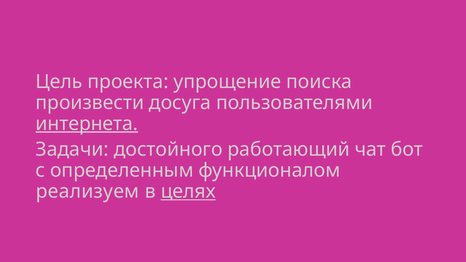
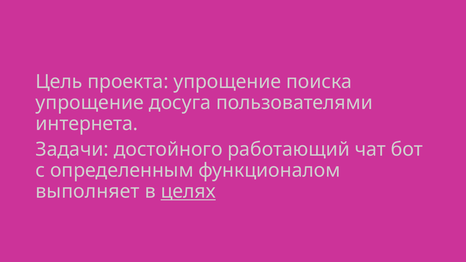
произвести: произвести -> упрощение (90, 103)
интернета underline: present -> none (87, 124)
реализуем: реализуем -> выполняет (88, 192)
